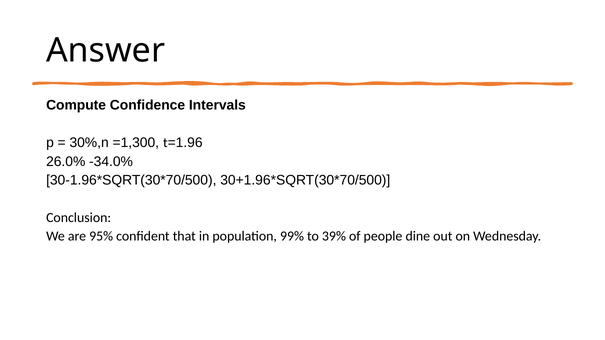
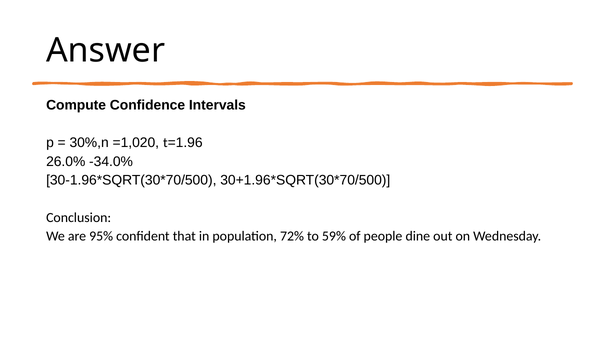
=1,300: =1,300 -> =1,020 (136, 143)
99%: 99% -> 72% (292, 237)
39%: 39% -> 59% (334, 237)
